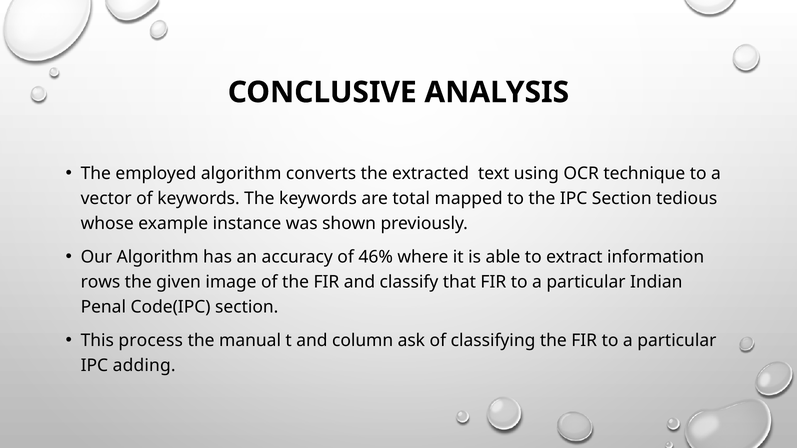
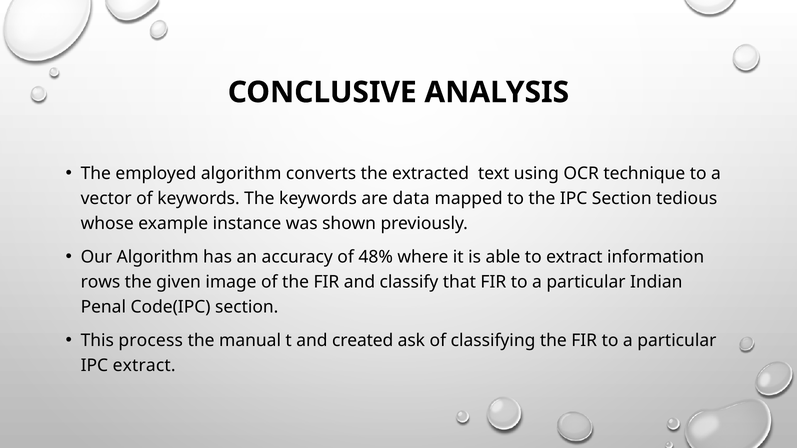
total: total -> data (411, 199)
46%: 46% -> 48% (376, 257)
column: column -> created (363, 341)
IPC adding: adding -> extract (144, 366)
